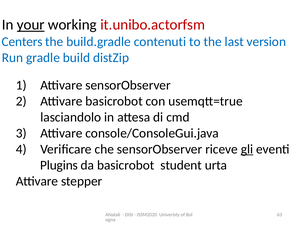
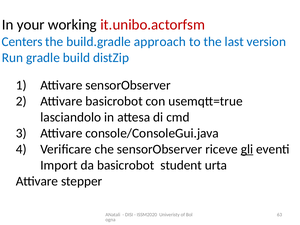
your underline: present -> none (31, 25)
contenuti: contenuti -> approach (160, 42)
Plugins: Plugins -> Import (59, 165)
